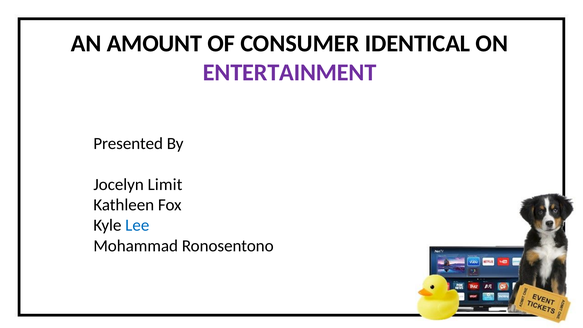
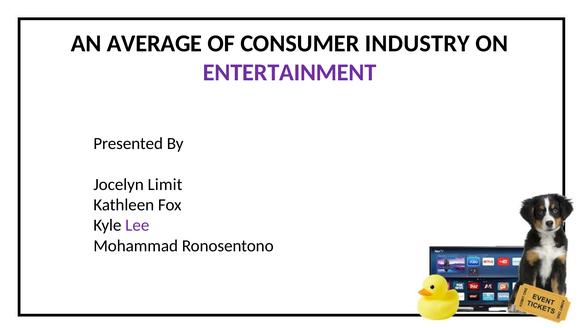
AMOUNT: AMOUNT -> AVERAGE (154, 43)
IDENTICAL: IDENTICAL -> INDUSTRY (417, 43)
Lee colour: blue -> purple (137, 225)
